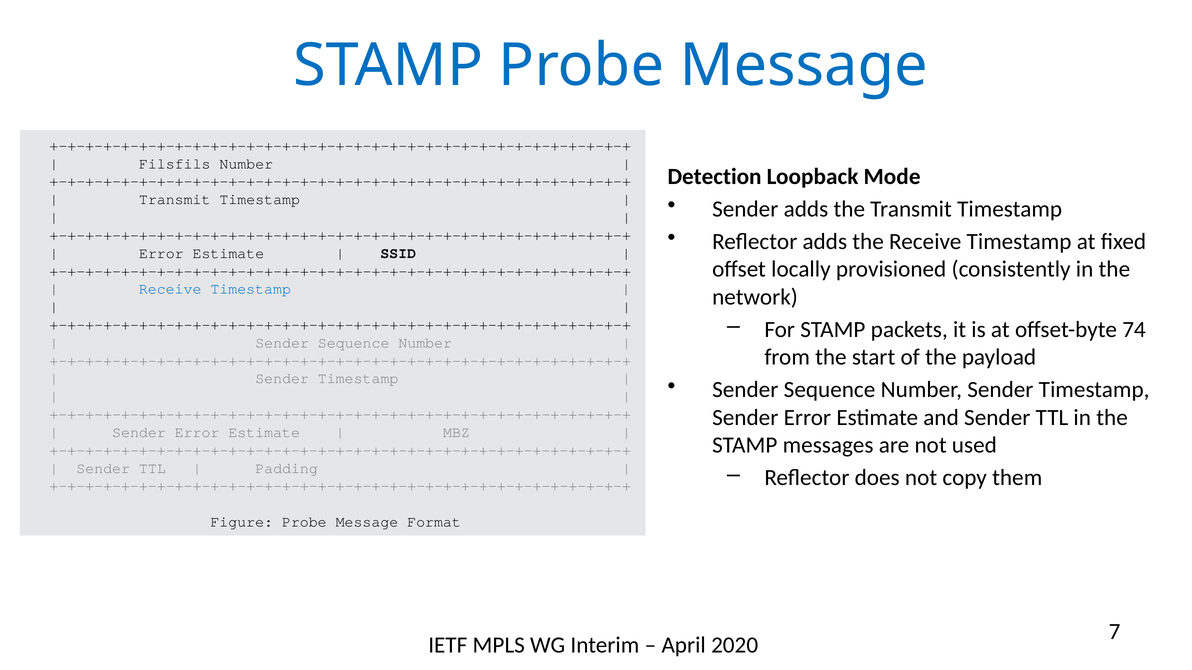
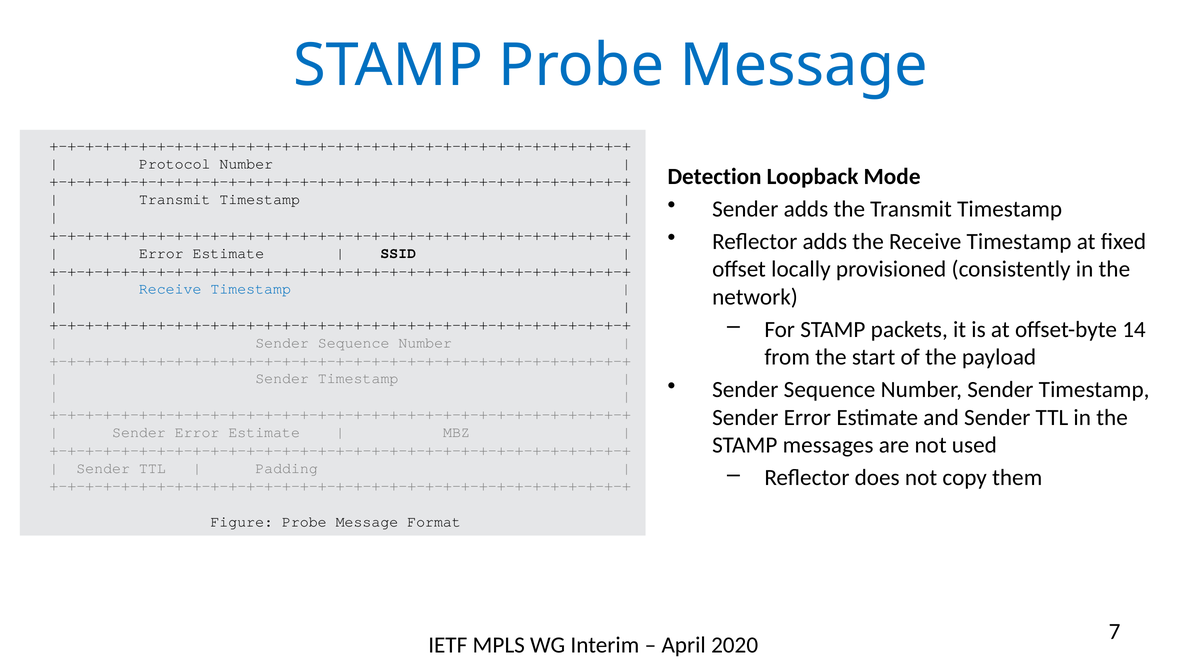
Filsfils: Filsfils -> Protocol (175, 164)
74: 74 -> 14 (1134, 330)
